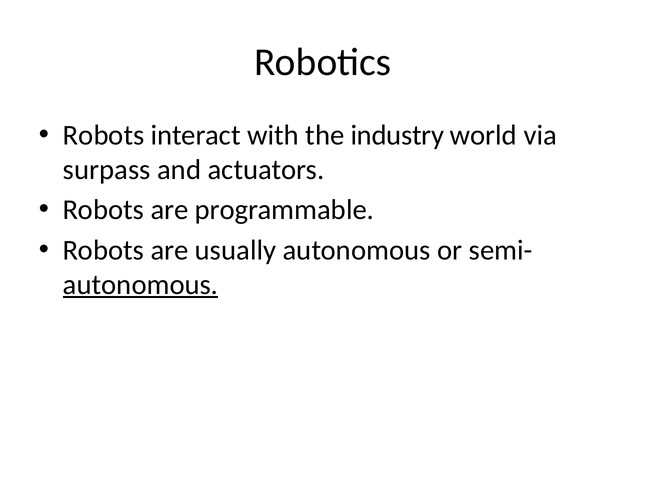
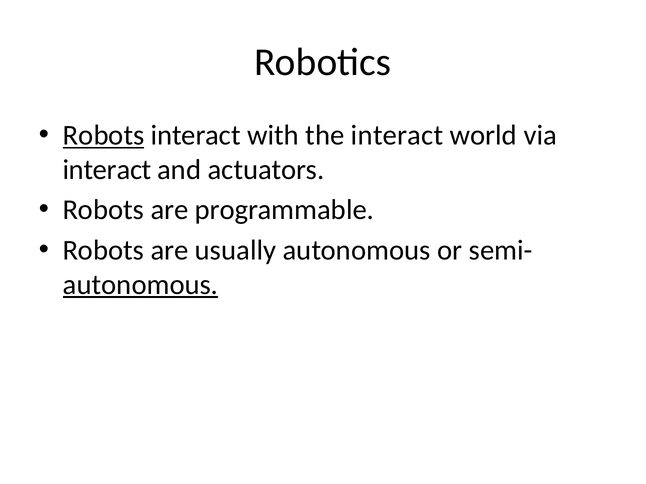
Robots underline: none -> present (104, 136)
the industry: industry -> interact (397, 136)
surpass: surpass -> interact (107, 170)
